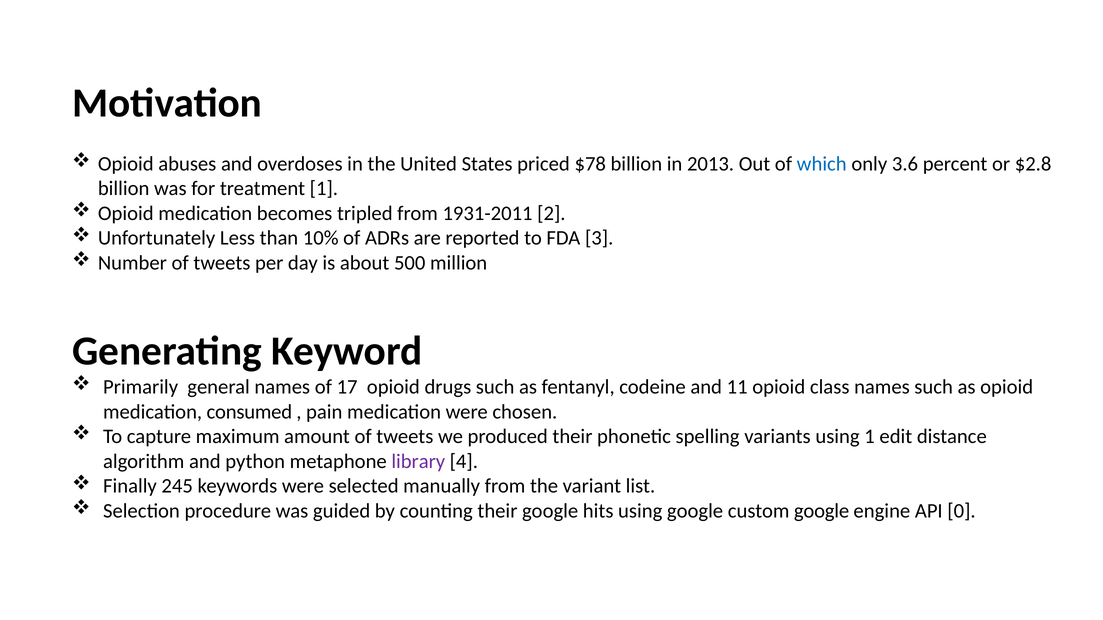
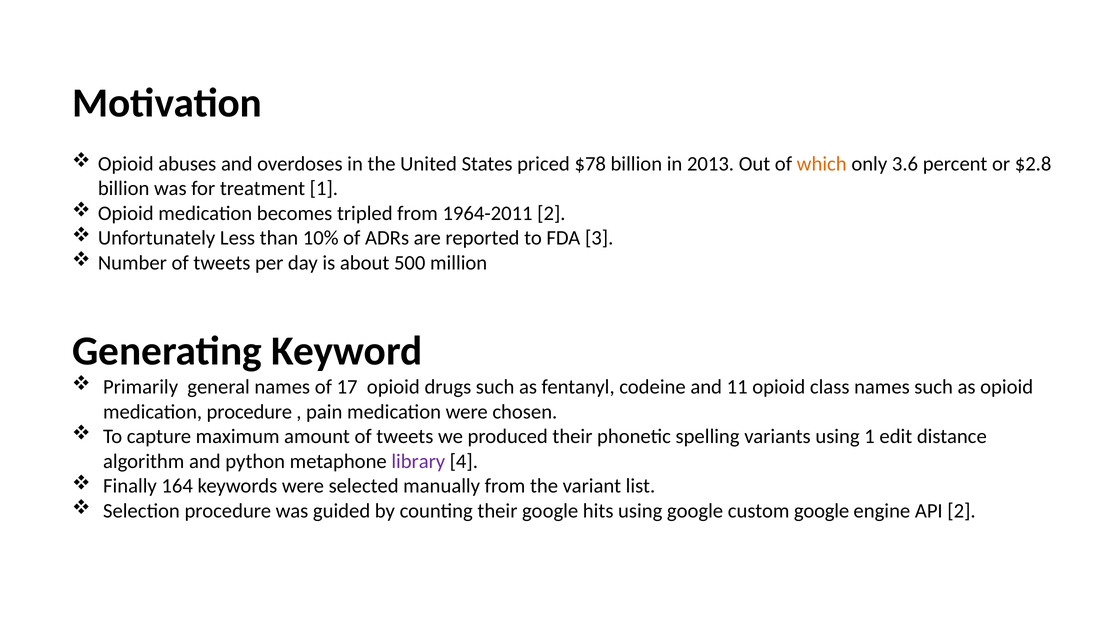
which colour: blue -> orange (822, 164)
1931-2011: 1931-2011 -> 1964-2011 (488, 213)
medication consumed: consumed -> procedure (249, 412)
245: 245 -> 164 (177, 486)
API 0: 0 -> 2 (962, 511)
